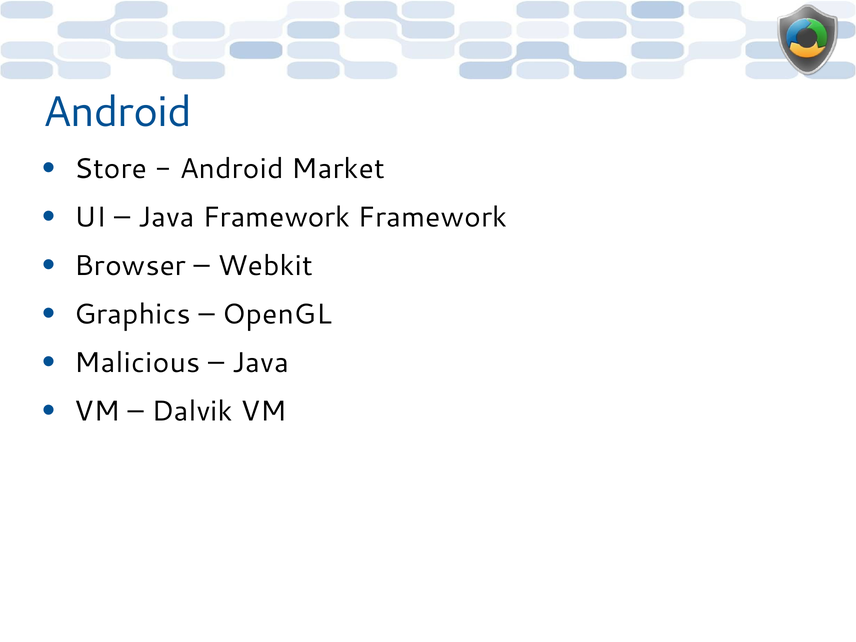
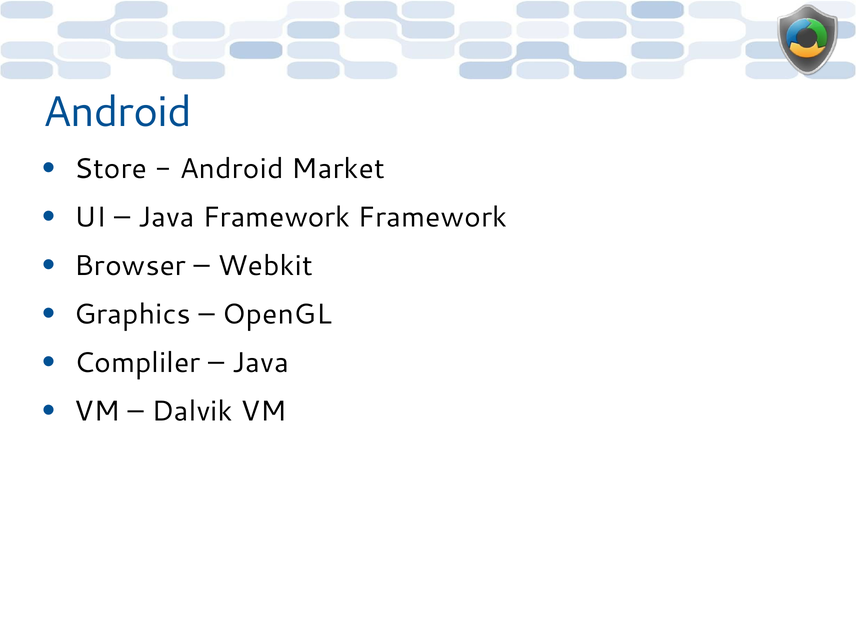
Malicious: Malicious -> Compliler (137, 363)
